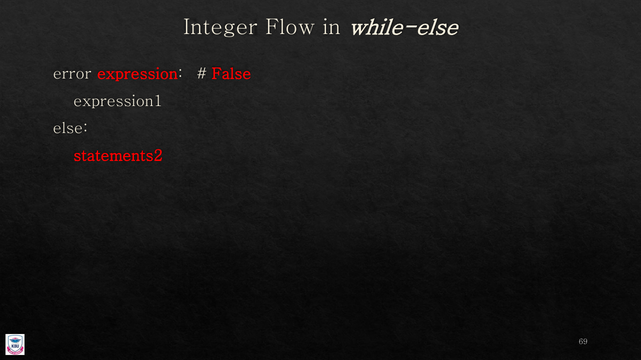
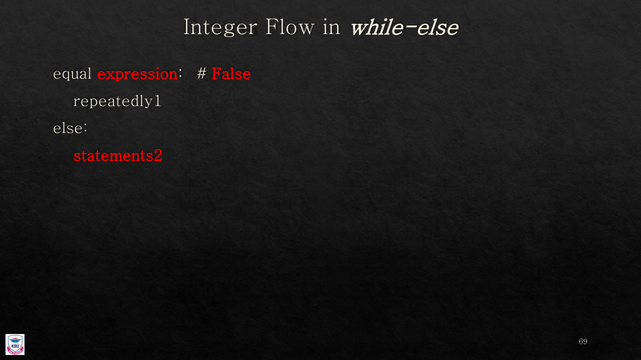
error: error -> equal (72, 74)
expression1: expression1 -> repeatedly1 (118, 101)
